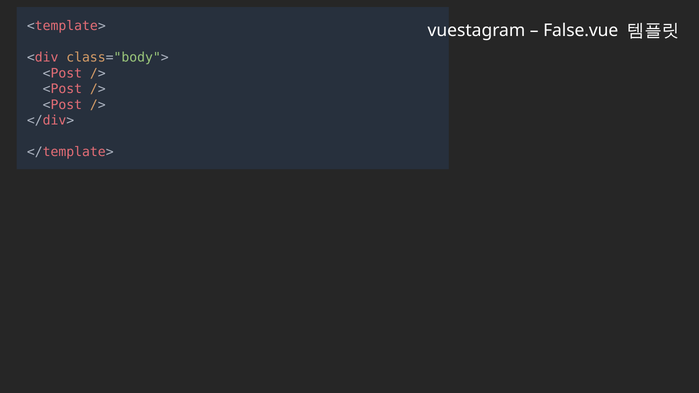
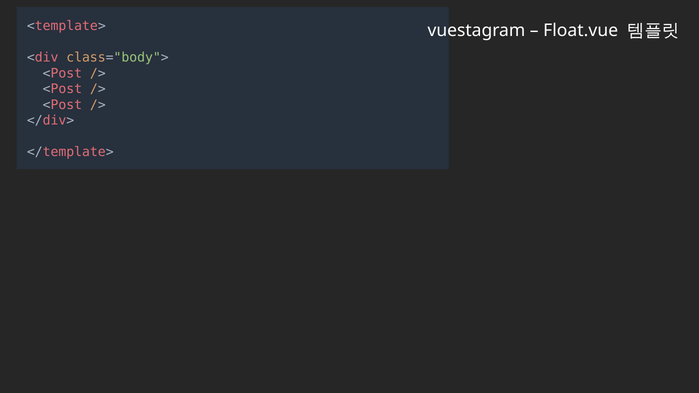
False.vue: False.vue -> Float.vue (581, 31)
